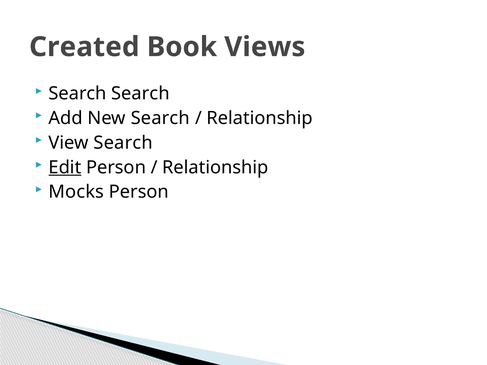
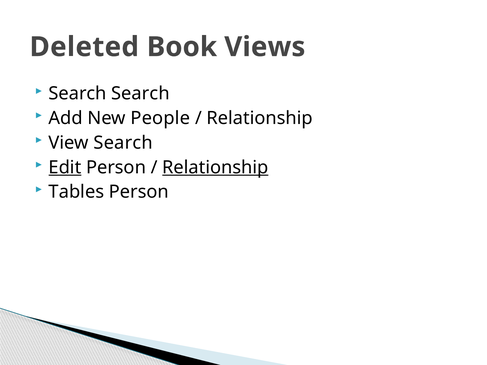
Created: Created -> Deleted (84, 47)
New Search: Search -> People (160, 118)
Relationship underline: none -> present (215, 167)
Mocks: Mocks -> Tables (76, 192)
